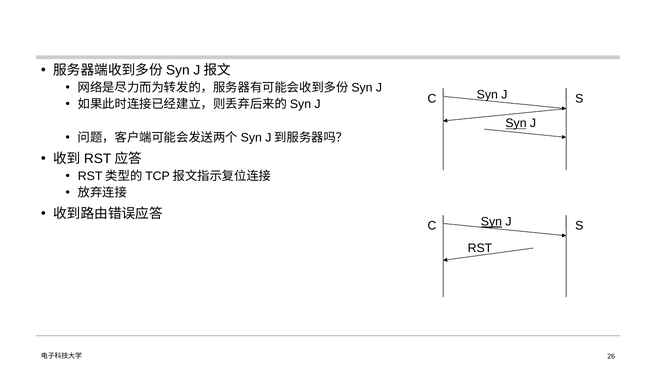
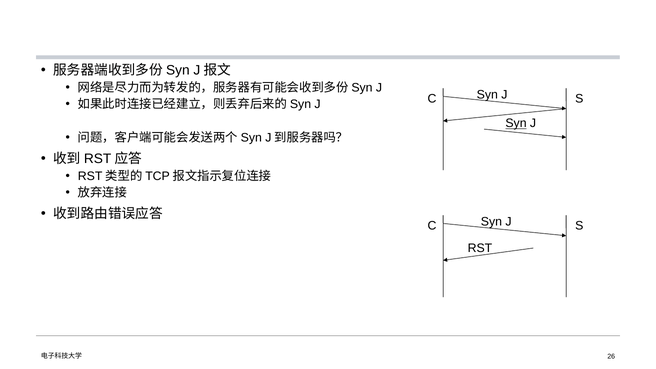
Syn underline: present -> none (491, 222)
